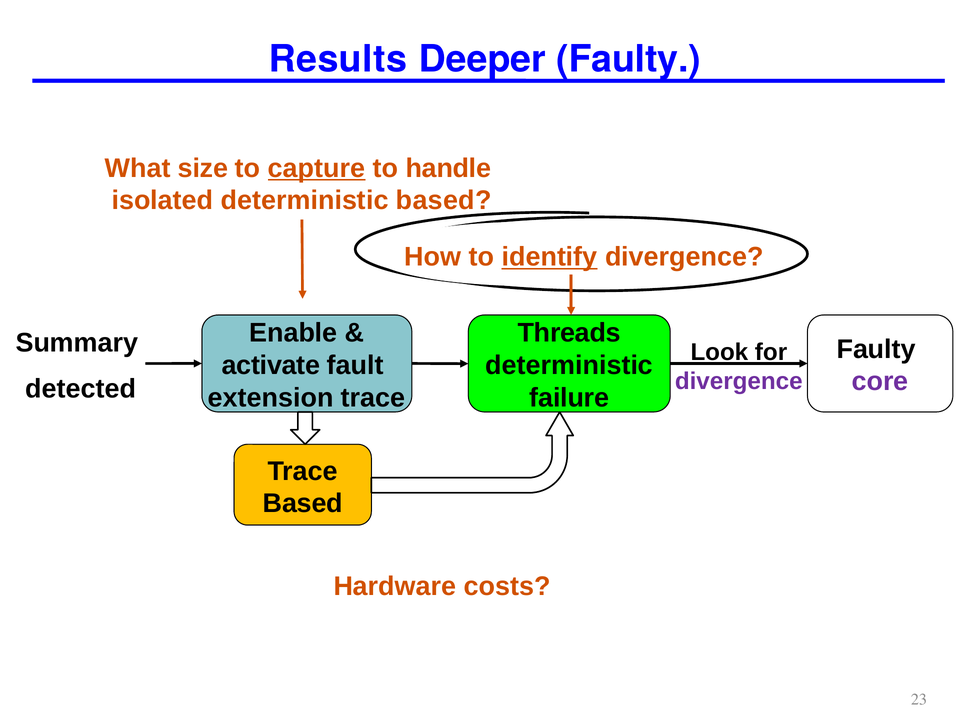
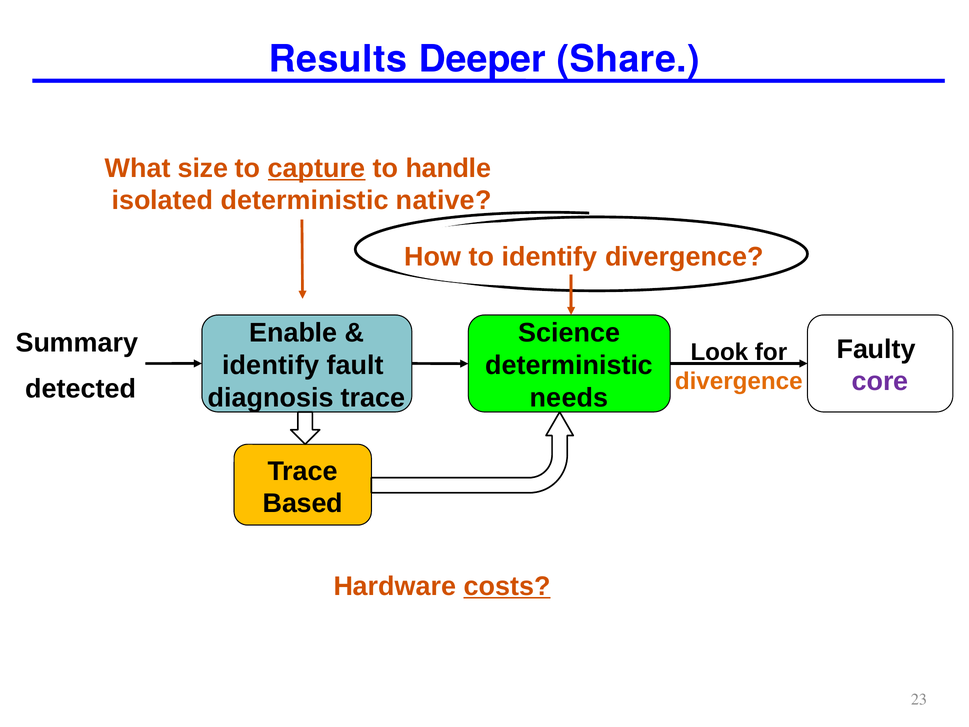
Deeper Faulty: Faulty -> Share (628, 59)
deterministic based: based -> native (444, 200)
identify underline: present -> none (550, 257)
Threads: Threads -> Science (569, 333)
activate: activate -> identify (271, 365)
divergence colour: purple -> orange (739, 381)
extension: extension -> diagnosis (271, 398)
failure: failure -> needs (569, 398)
costs underline: none -> present (507, 586)
